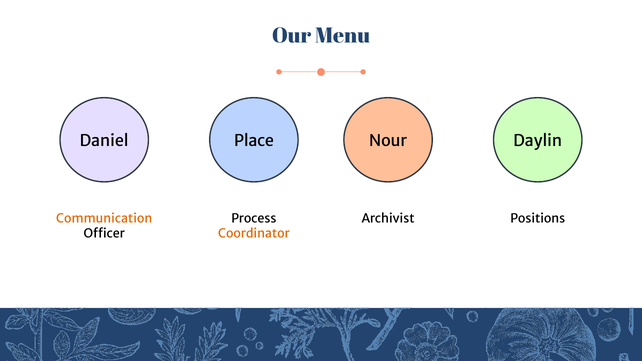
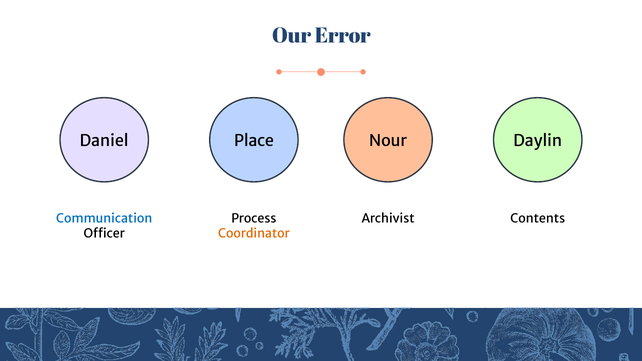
Menu: Menu -> Error (343, 36)
Communication colour: orange -> blue (104, 219)
Positions: Positions -> Contents (538, 219)
